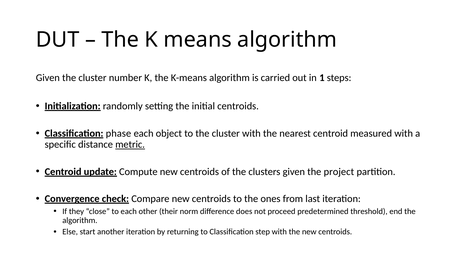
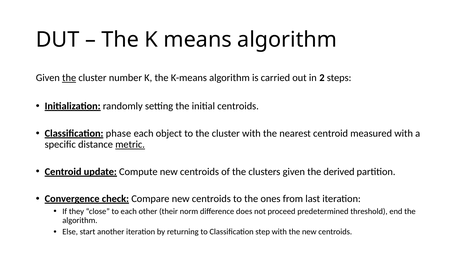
the underline: none -> present (69, 78)
1: 1 -> 2 (322, 78)
project: project -> derived (339, 172)
